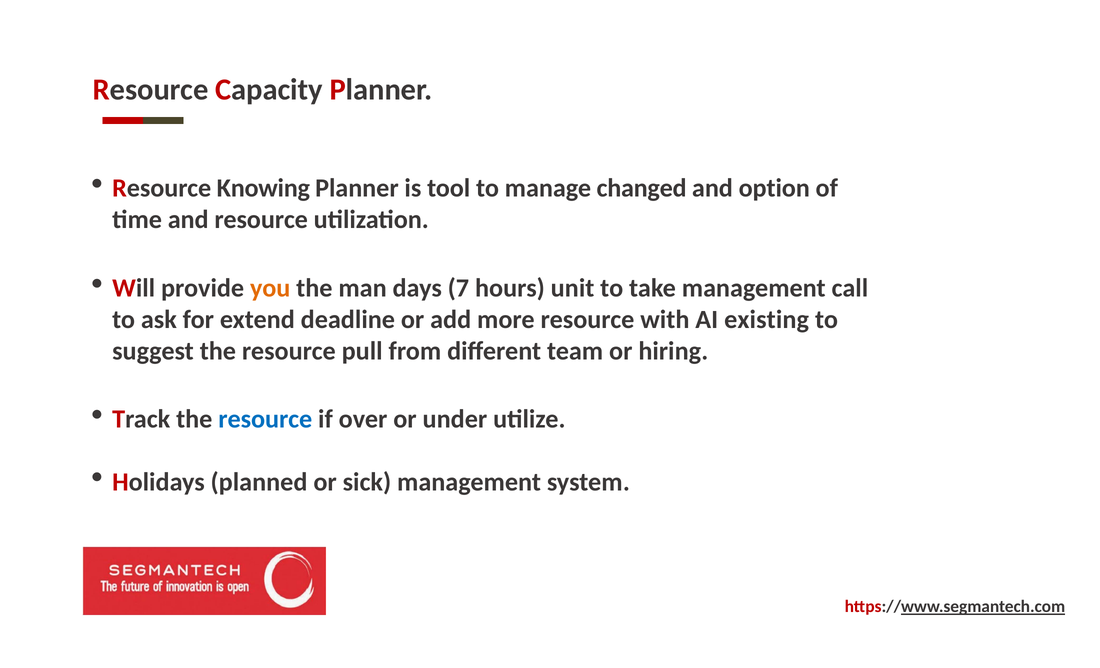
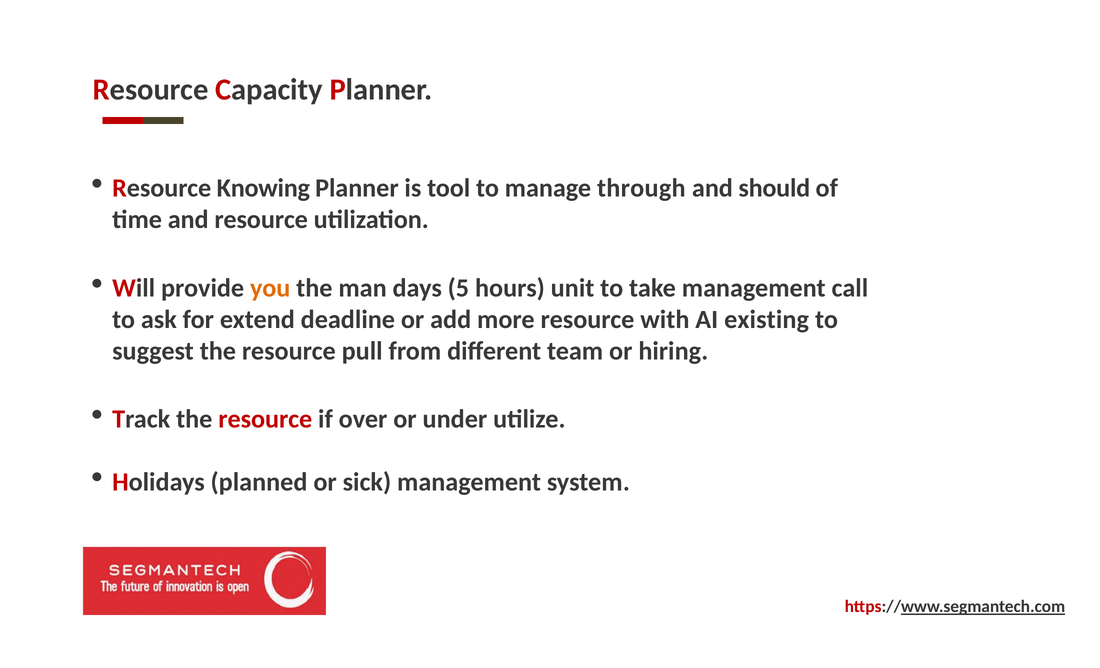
changed: changed -> through (641, 188)
option: option -> should (774, 188)
7: 7 -> 5 (458, 288)
resource colour: blue -> red (265, 419)
